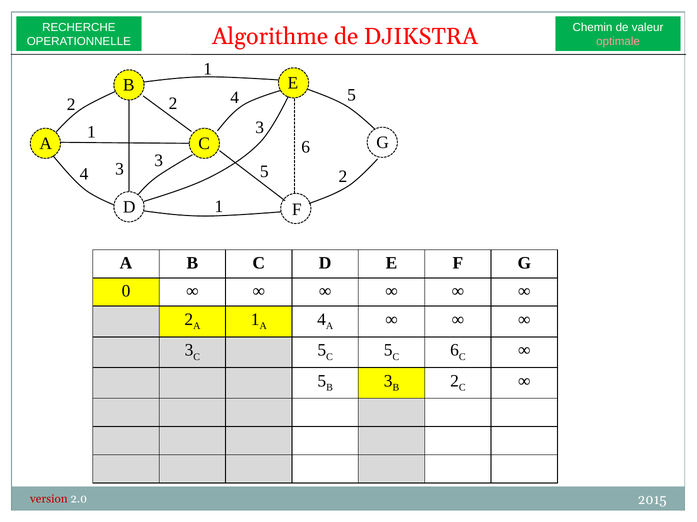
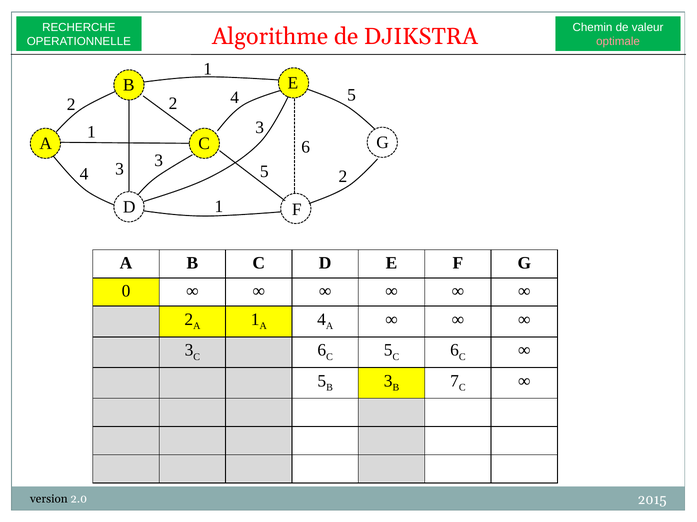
3 C 5: 5 -> 6 (322, 351)
B 2: 2 -> 7 (455, 381)
version colour: red -> black (49, 500)
